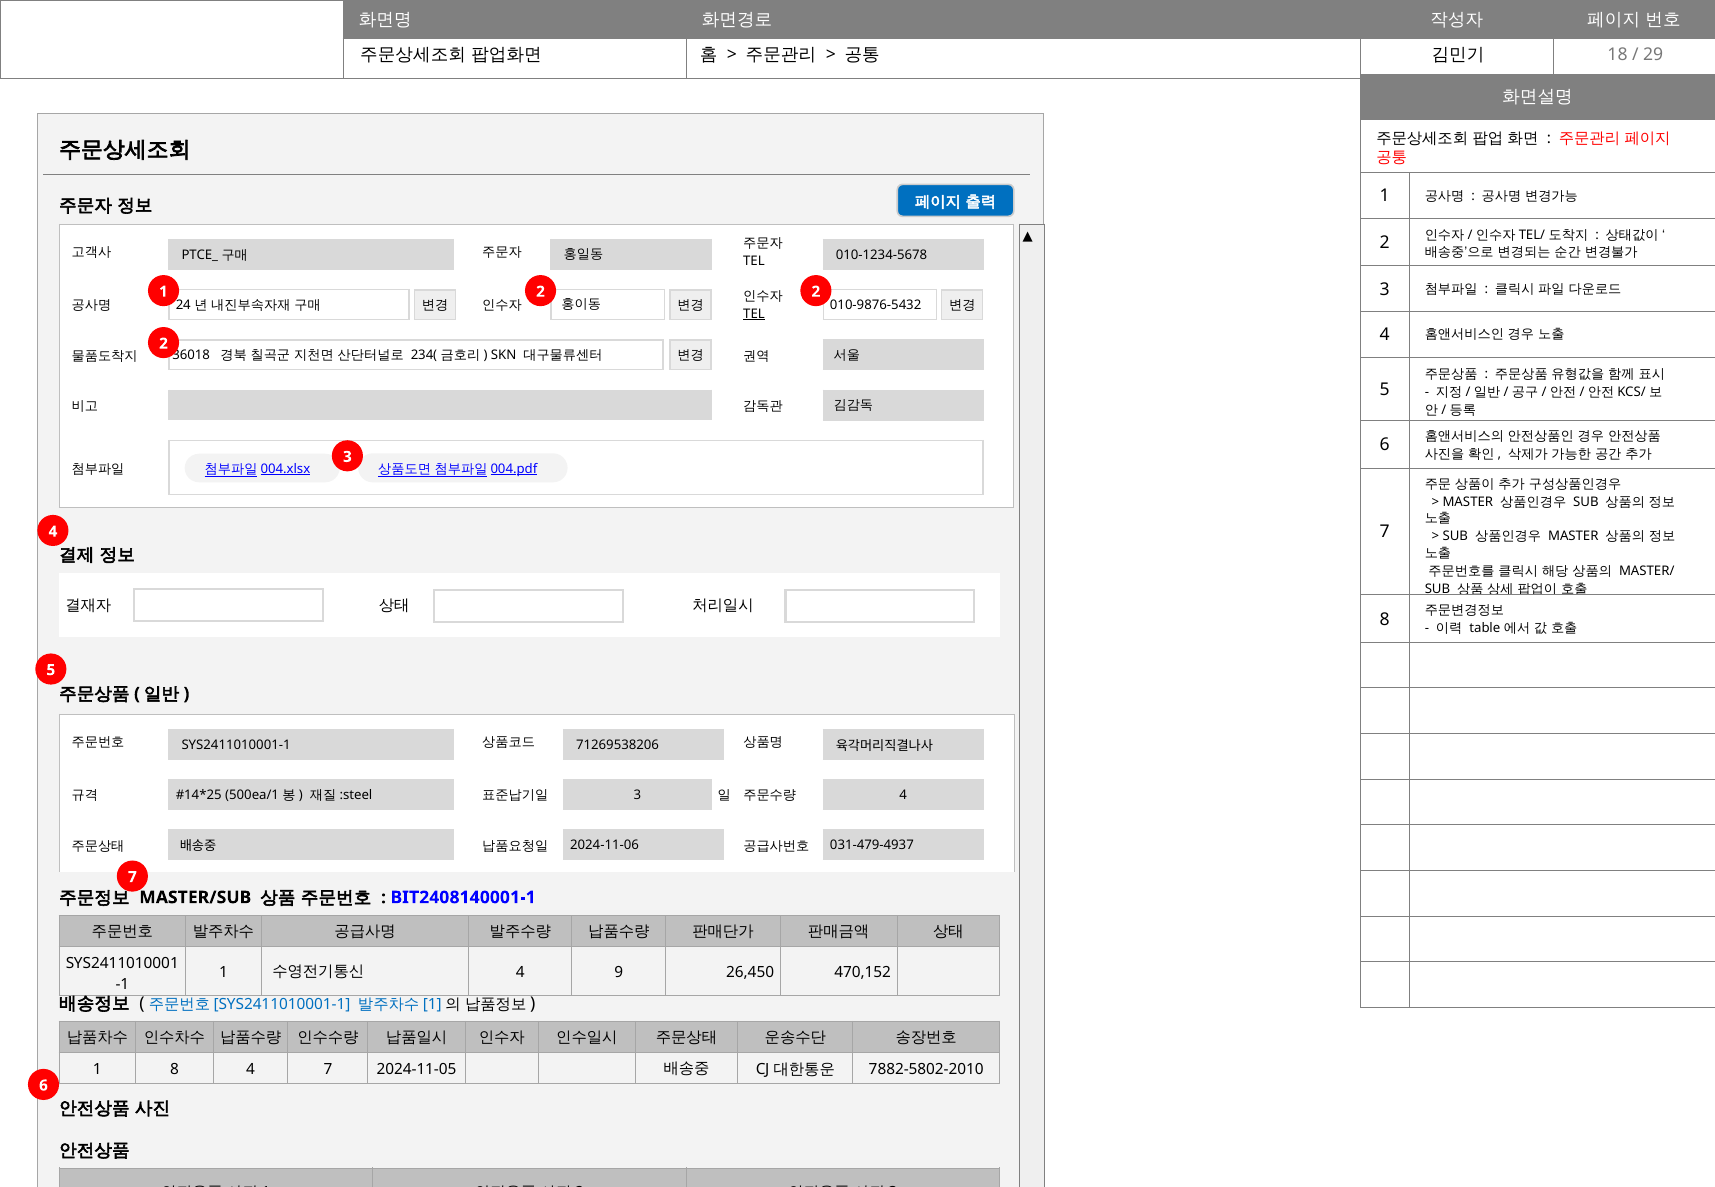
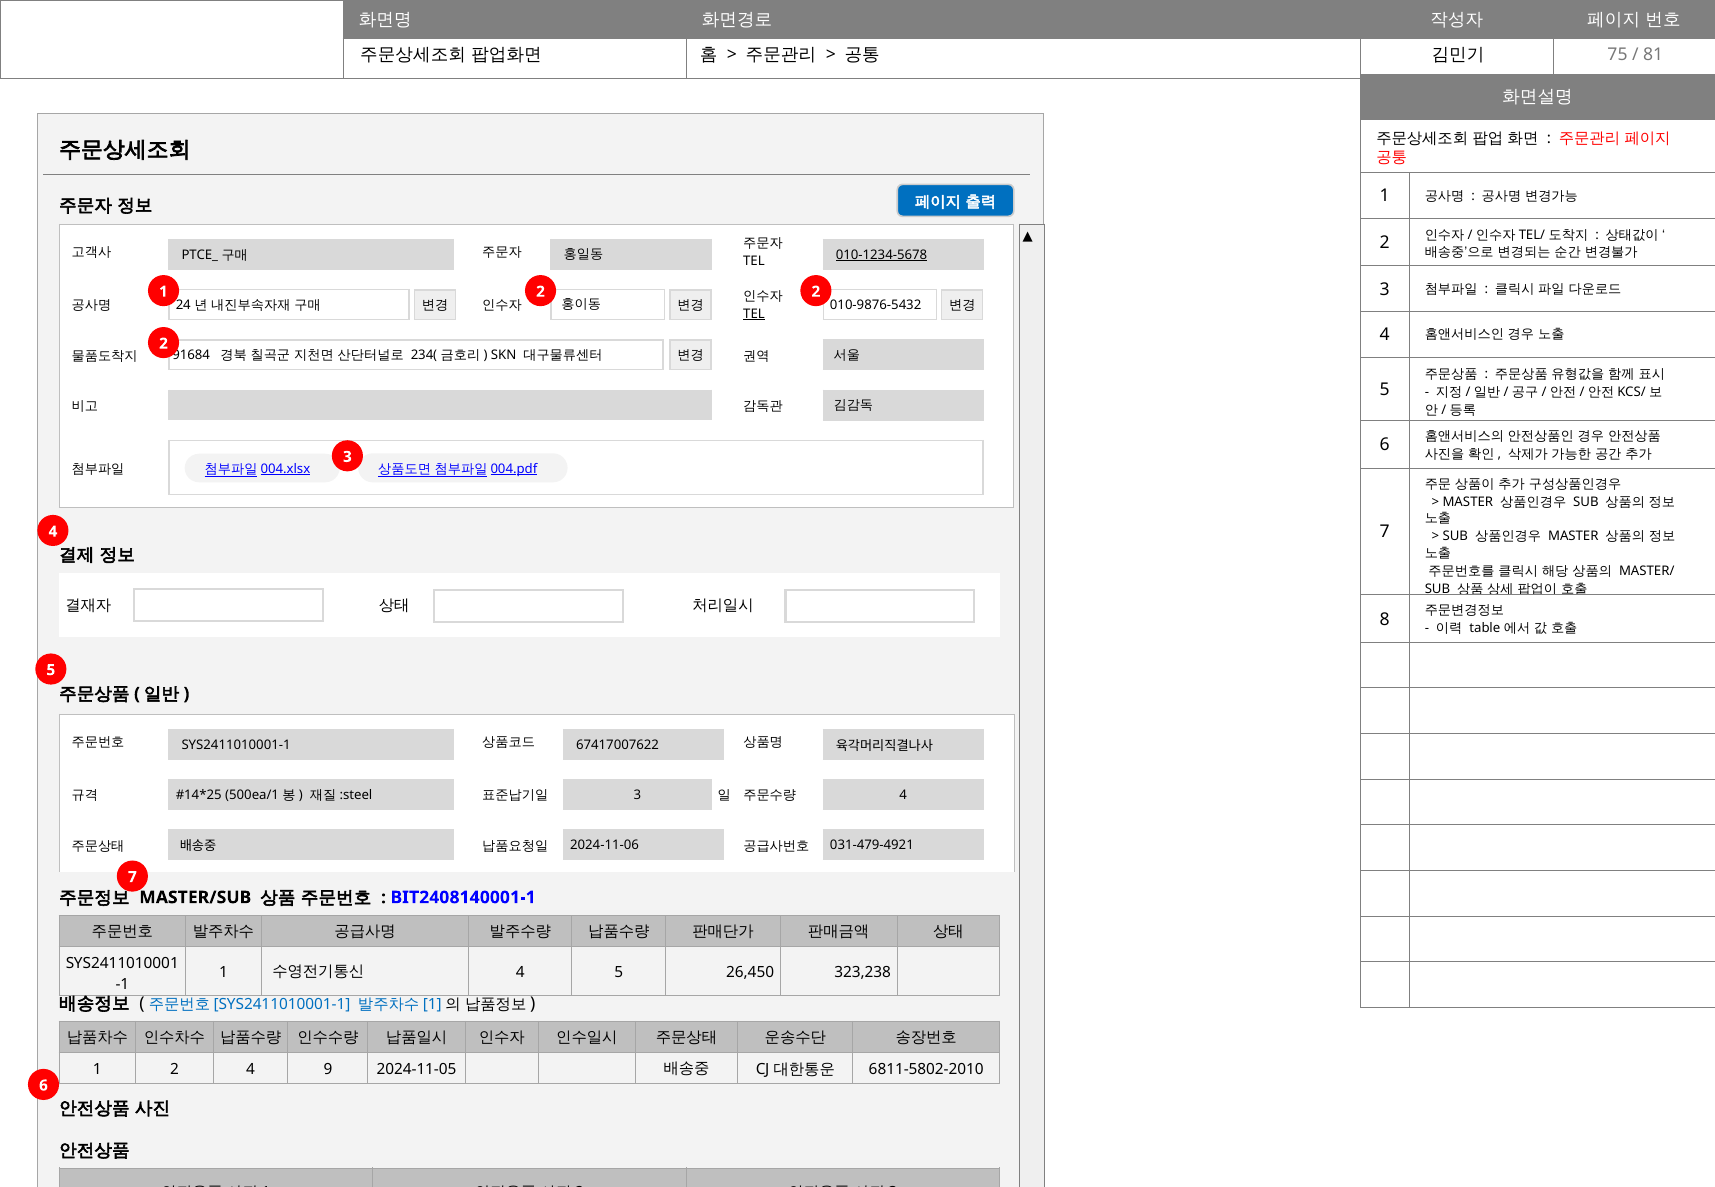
18: 18 -> 75 (1618, 54)
29: 29 -> 81 (1653, 54)
010-1234-5678 underline: none -> present (882, 255)
36018: 36018 -> 91684 (191, 356)
71269538206: 71269538206 -> 67417007622 (618, 745)
031-479-4937: 031-479-4937 -> 031-479-4921 (872, 846)
4 9: 9 -> 5 (619, 972)
470,152: 470,152 -> 323,238 (863, 972)
8: 8 -> 2 (174, 1070)
4 7: 7 -> 9 (328, 1070)
7882-5802-2010: 7882-5802-2010 -> 6811-5802-2010 (926, 1070)
